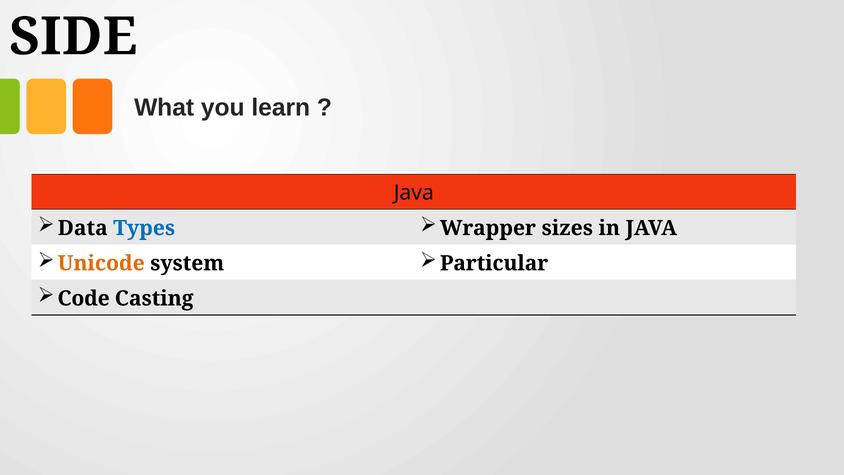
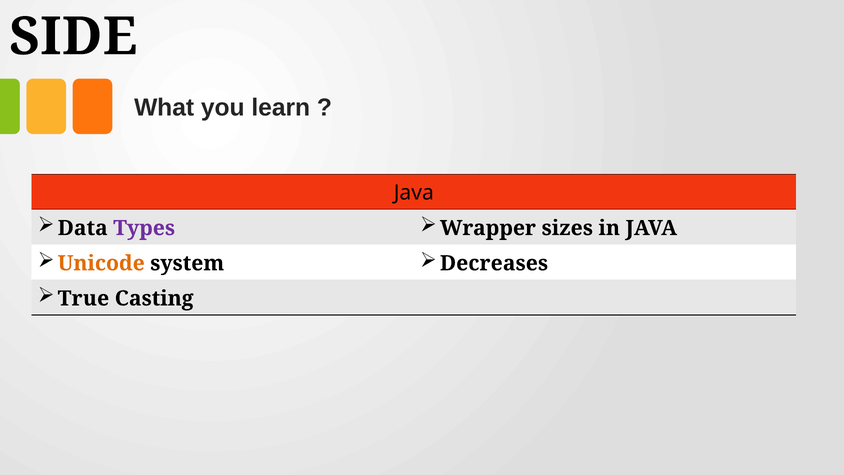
Types colour: blue -> purple (144, 228)
Particular: Particular -> Decreases (494, 263)
Code: Code -> True (83, 298)
